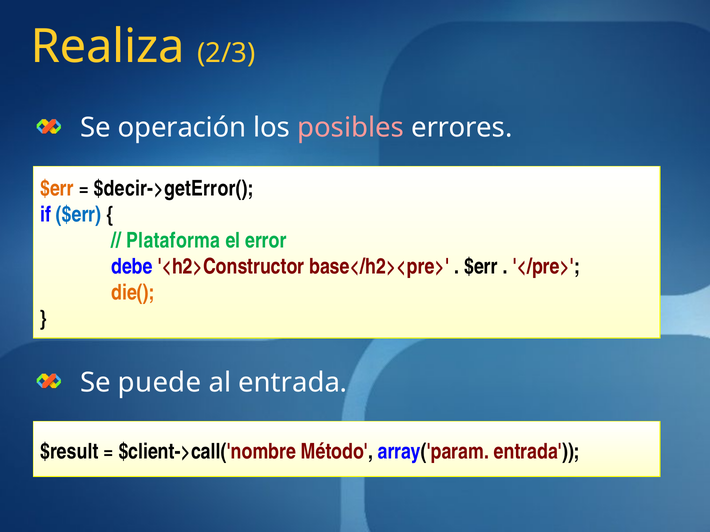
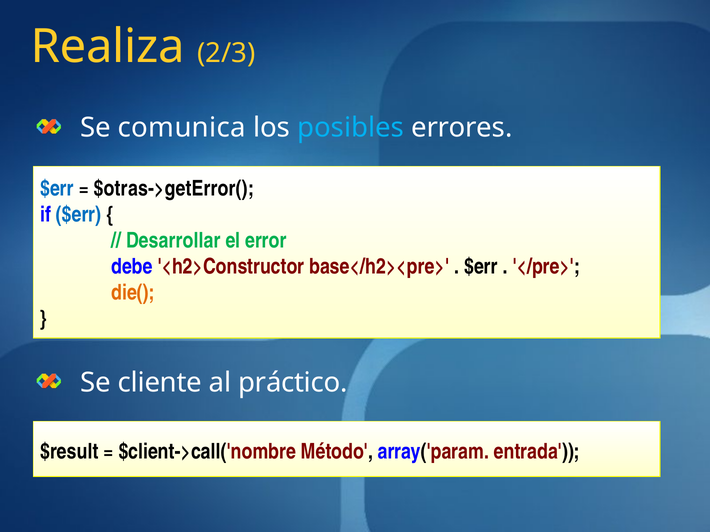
operación: operación -> comunica (182, 128)
posibles colour: pink -> light blue (351, 128)
$err colour: orange -> blue (57, 189)
$decir->getError(: $decir->getError( -> $otras->getError( (174, 189)
Plataforma: Plataforma -> Desarrollar (173, 241)
puede: puede -> cliente (160, 383)
al entrada: entrada -> práctico (293, 383)
